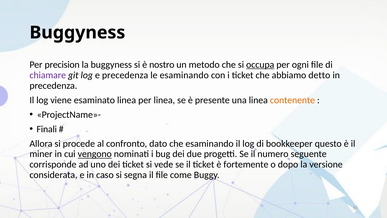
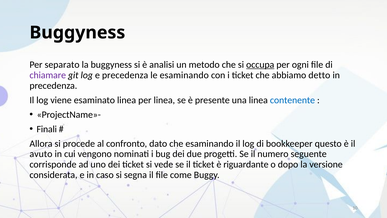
precision: precision -> separato (62, 65)
nostro: nostro -> analisi (162, 65)
contenente colour: orange -> blue (292, 100)
miner: miner -> avuto (41, 154)
vengono underline: present -> none (95, 154)
fortemente: fortemente -> riguardante (246, 164)
